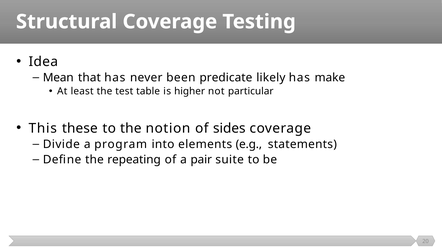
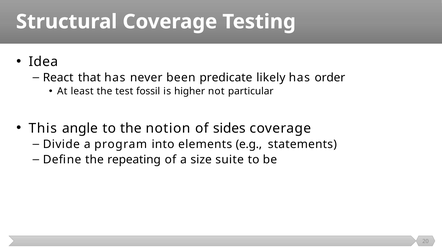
Mean: Mean -> React (58, 78)
make: make -> order (330, 78)
table: table -> fossil (148, 92)
these: these -> angle (80, 129)
pair: pair -> size (201, 160)
